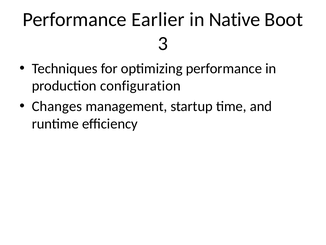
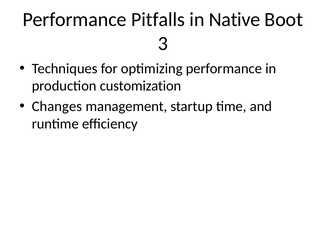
Earlier: Earlier -> Pitfalls (158, 20)
configuration: configuration -> customization (141, 86)
